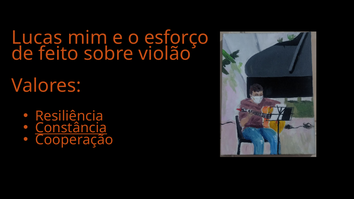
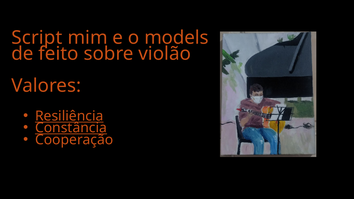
Lucas: Lucas -> Script (37, 38)
esforço: esforço -> models (176, 38)
Resiliência underline: none -> present (69, 116)
